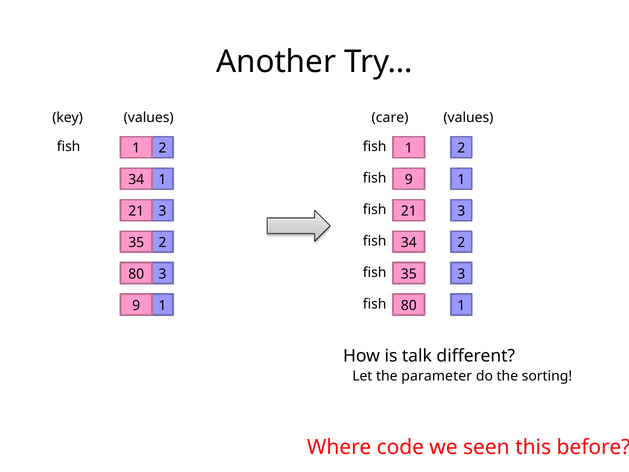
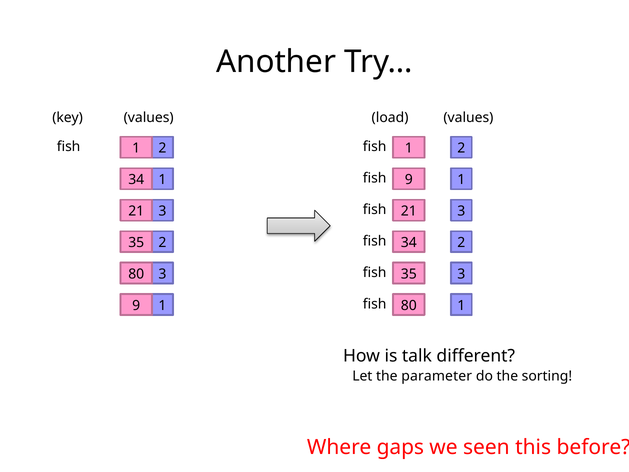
care: care -> load (390, 118)
code: code -> gaps (400, 447)
